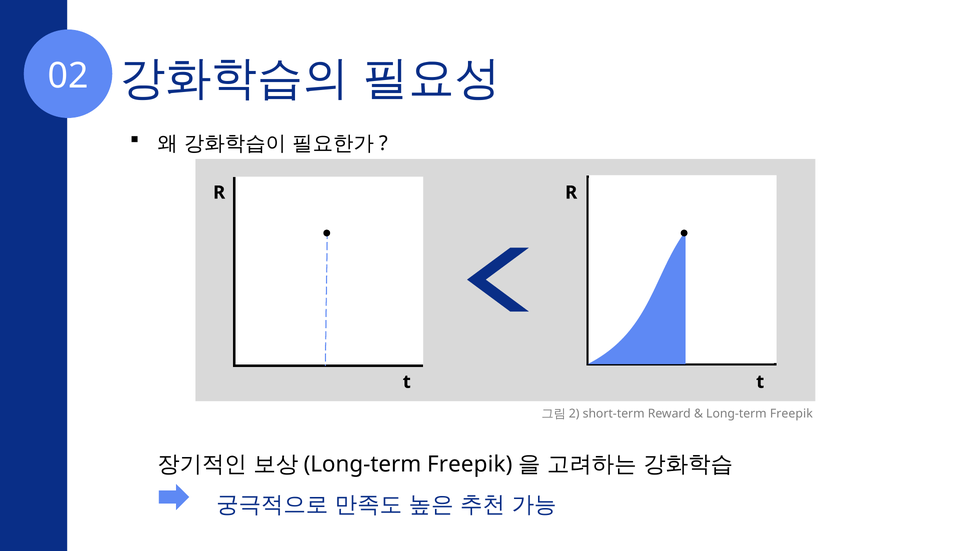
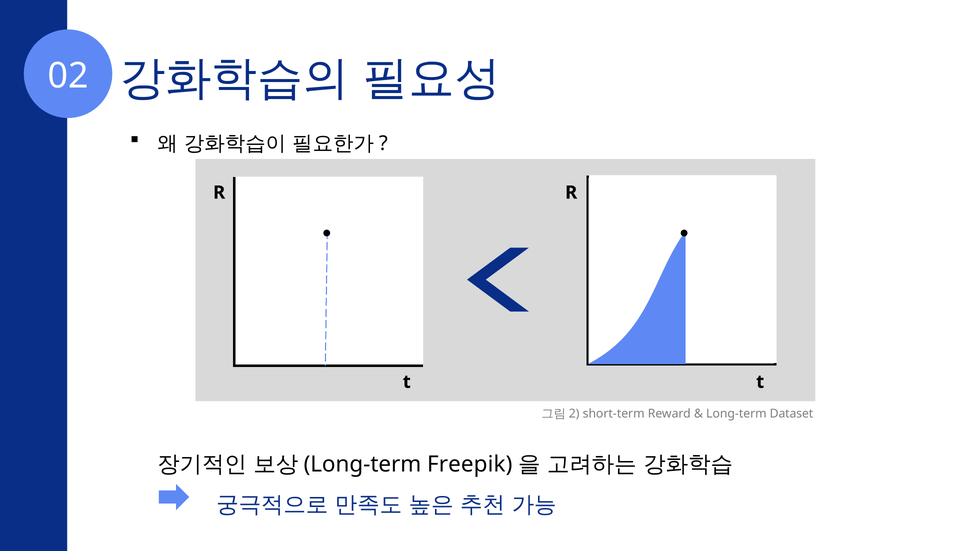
Freepik: Freepik -> Dataset (791, 413)
